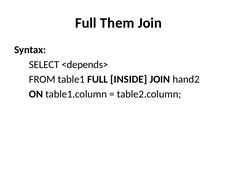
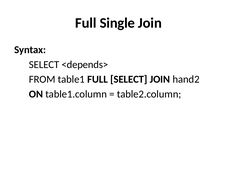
Them: Them -> Single (117, 23)
FULL INSIDE: INSIDE -> SELECT (129, 79)
